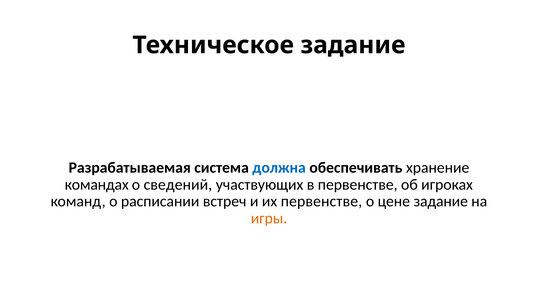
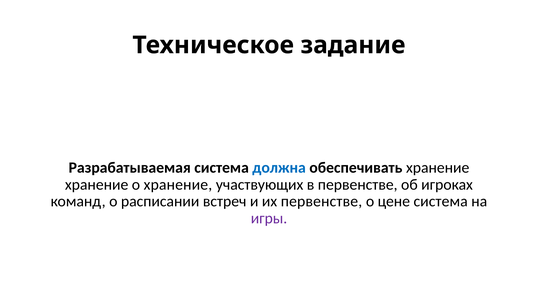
командах: командах -> хранение (97, 185)
о сведений: сведений -> хранение (178, 185)
цене задание: задание -> система (441, 202)
игры colour: orange -> purple (269, 219)
